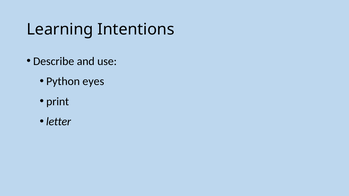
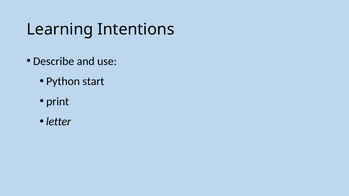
eyes: eyes -> start (93, 82)
